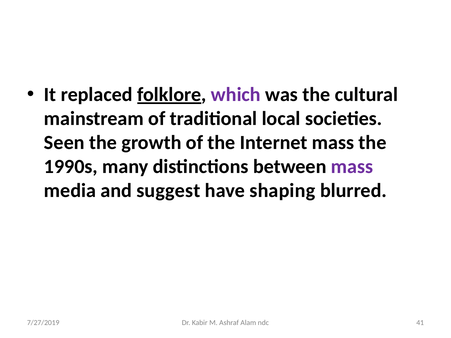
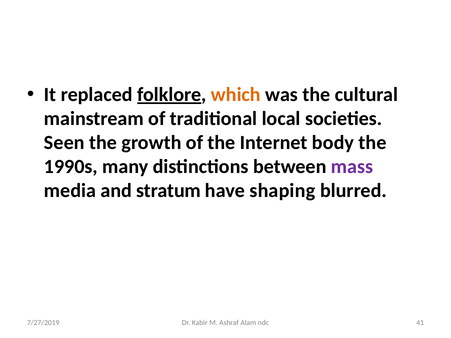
which colour: purple -> orange (236, 95)
Internet mass: mass -> body (333, 143)
suggest: suggest -> stratum (169, 191)
